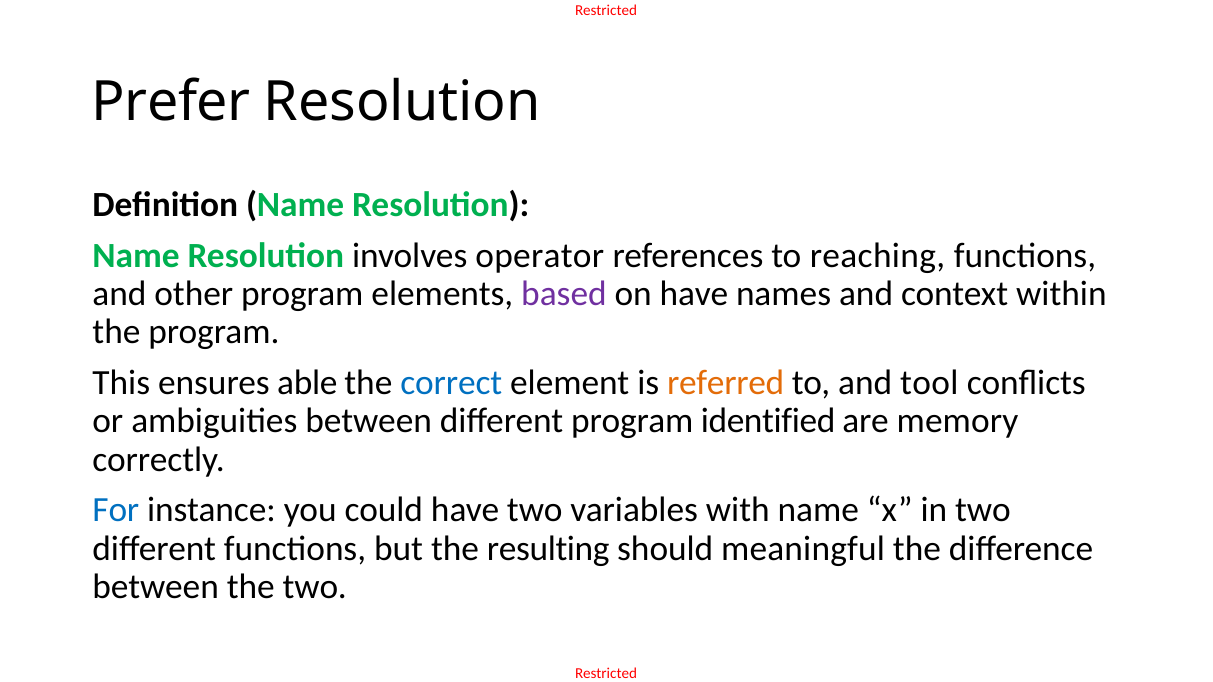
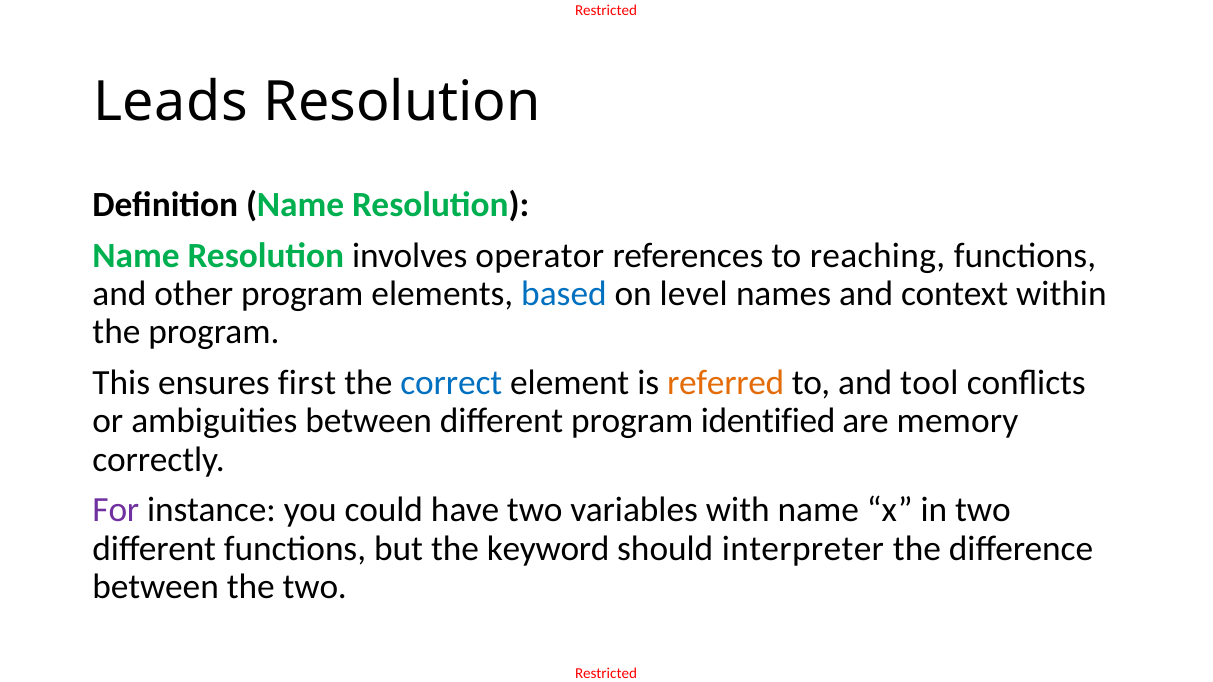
Prefer: Prefer -> Leads (171, 102)
based colour: purple -> blue (564, 294)
on have: have -> level (694, 294)
able: able -> first (307, 383)
For colour: blue -> purple (116, 511)
resulting: resulting -> keyword (548, 549)
meaningful: meaningful -> interpreter (803, 549)
